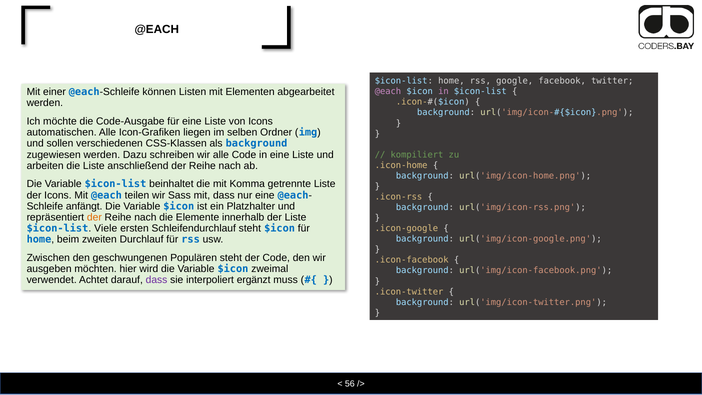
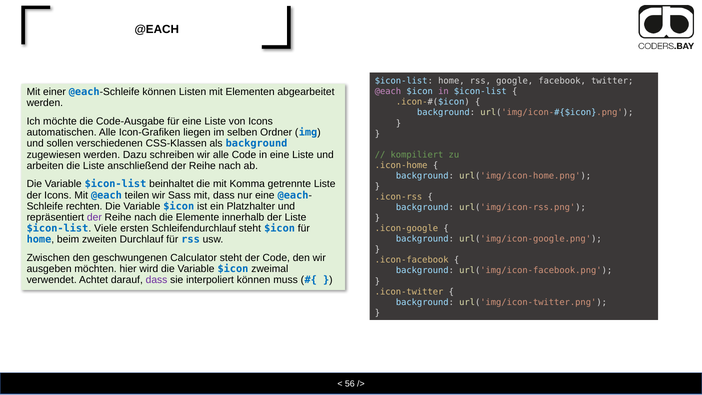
anfängt: anfängt -> rechten (84, 206)
der colour: orange -> purple (94, 217)
Populären: Populären -> Calculator (194, 258)
interpoliert ergänzt: ergänzt -> können (254, 280)
